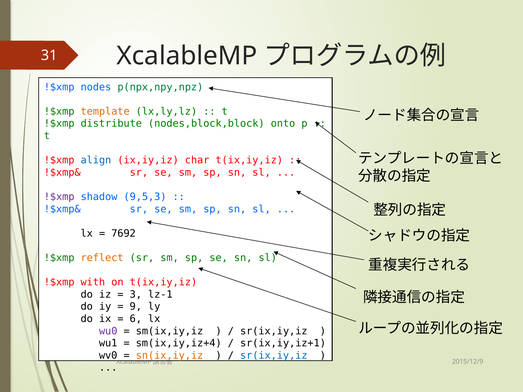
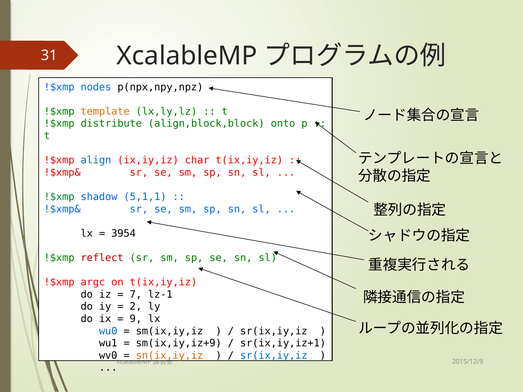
p(npx,npy,npz colour: green -> black (160, 87)
nodes,block,block: nodes,block,block -> align,block,block (206, 124)
!$xmp colour: purple -> green (59, 197)
9,5,3: 9,5,3 -> 5,1,1 (145, 197)
7692: 7692 -> 3954 (124, 234)
reflect colour: orange -> red (102, 258)
with: with -> argc (93, 282)
3: 3 -> 7 (136, 295)
9: 9 -> 2 (136, 307)
6: 6 -> 9 (136, 319)
wu0 colour: purple -> blue (108, 331)
sm(ix,iy,iz+4: sm(ix,iy,iz+4 -> sm(ix,iy,iz+9 (179, 343)
